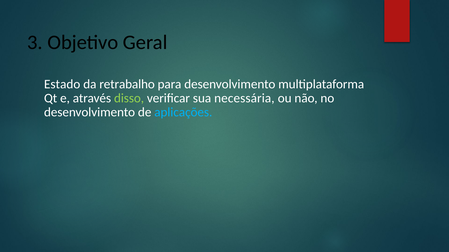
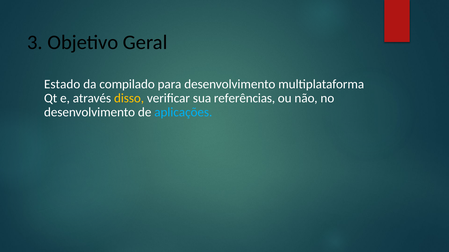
retrabalho: retrabalho -> compilado (127, 84)
disso colour: light green -> yellow (129, 98)
necessária: necessária -> referências (245, 98)
